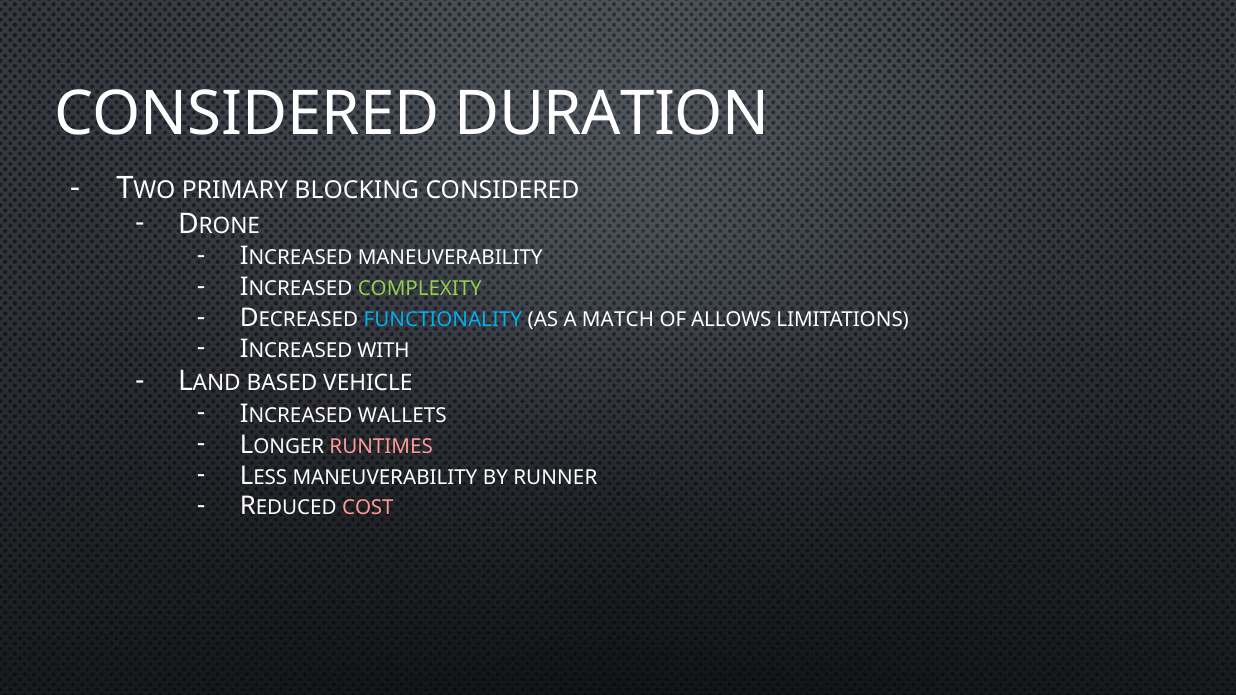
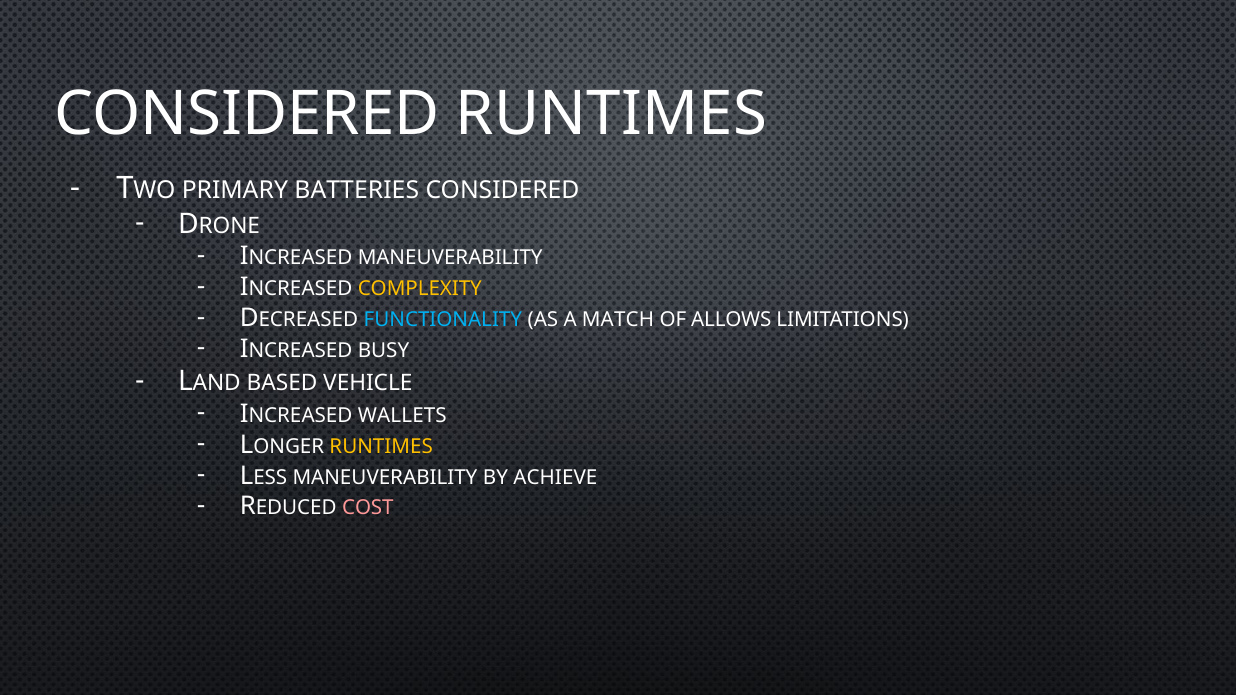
CONSIDERED DURATION: DURATION -> RUNTIMES (612, 114)
BLOCKING: BLOCKING -> BATTERIES (357, 191)
COMPLEXITY colour: light green -> yellow (420, 289)
WITH: WITH -> BUSY (383, 351)
RUNTIMES colour: pink -> yellow (381, 447)
RUNNER: RUNNER -> ACHIEVE (555, 477)
